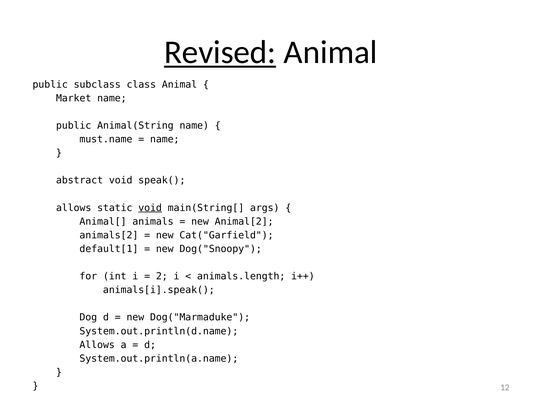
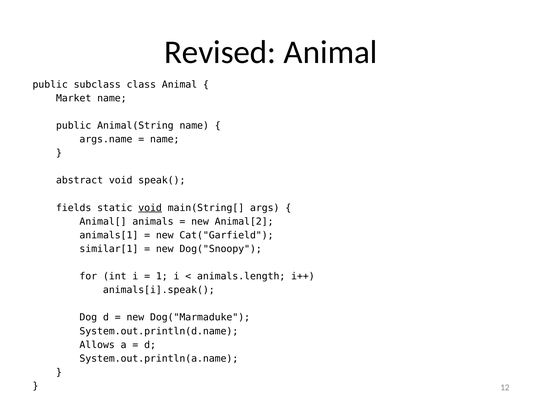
Revised underline: present -> none (220, 52)
must.name: must.name -> args.name (106, 139)
allows: allows -> fields (74, 208)
animals[2: animals[2 -> animals[1 (109, 235)
default[1: default[1 -> similar[1 (109, 249)
2: 2 -> 1 (162, 277)
